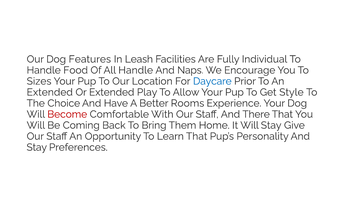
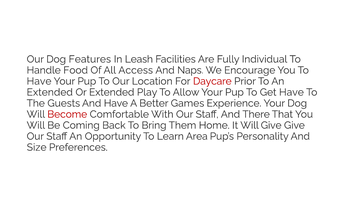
All Handle: Handle -> Access (136, 70)
Sizes: Sizes -> Have (39, 81)
Daycare colour: blue -> red (212, 81)
Get Style: Style -> Have (291, 92)
Choice: Choice -> Guests (64, 103)
Rooms: Rooms -> Games (187, 103)
Will Stay: Stay -> Give (271, 125)
Learn That: That -> Area (197, 136)
Stay: Stay -> Size (37, 147)
